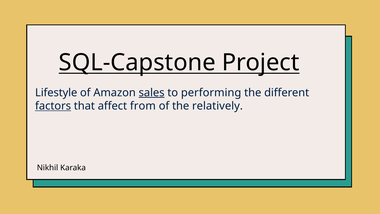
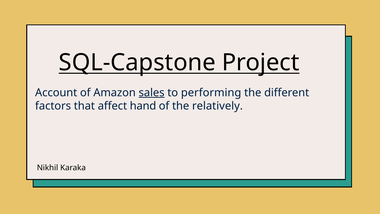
Lifestyle: Lifestyle -> Account (56, 93)
factors underline: present -> none (53, 106)
from: from -> hand (143, 106)
